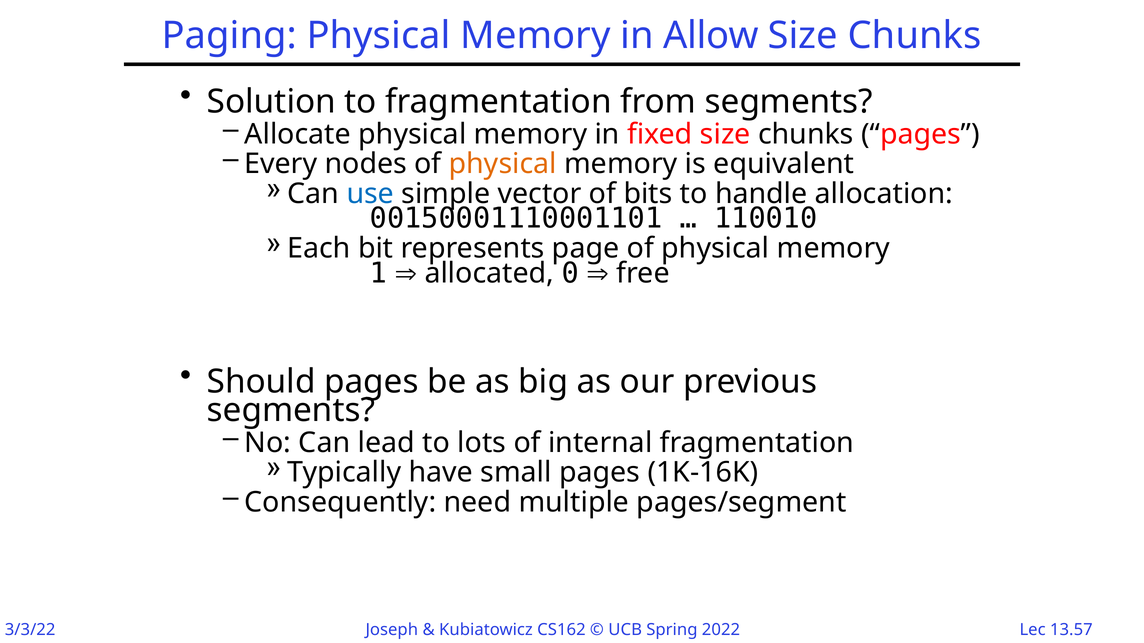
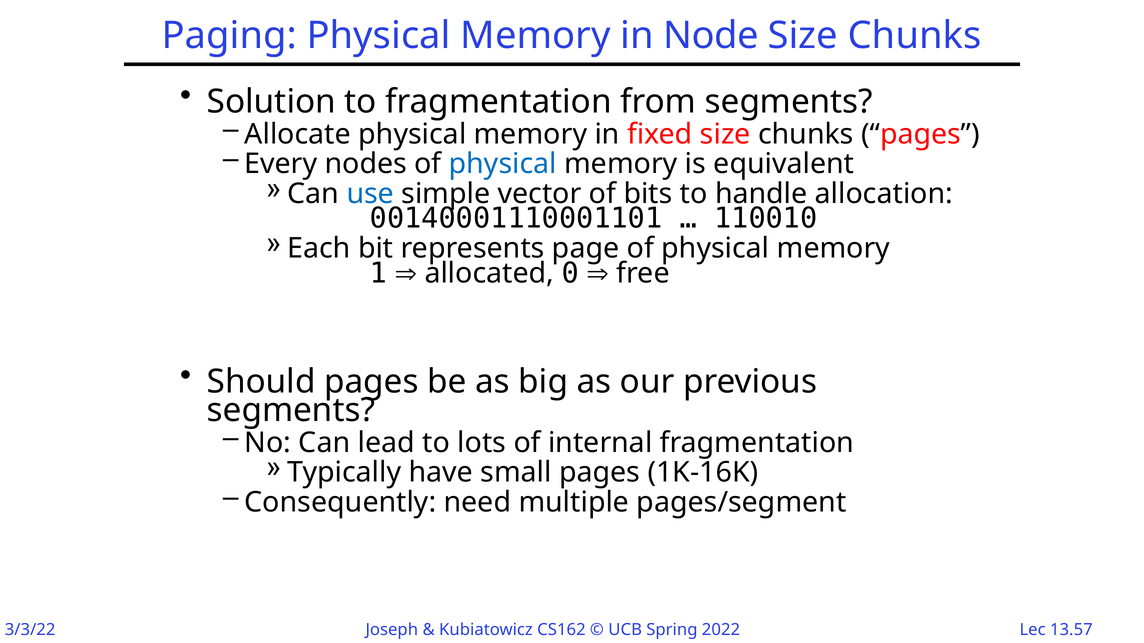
Allow: Allow -> Node (711, 36)
physical colour: orange -> blue (503, 164)
00150001110001101: 00150001110001101 -> 00140001110001101 (516, 219)
